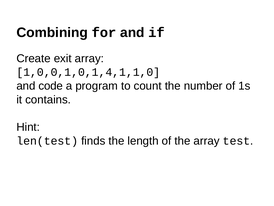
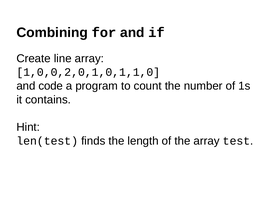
exit: exit -> line (63, 58)
1,0,0,1,0,1,4,1,1,0: 1,0,0,1,0,1,4,1,1,0 -> 1,0,0,2,0,1,0,1,1,0 (88, 72)
